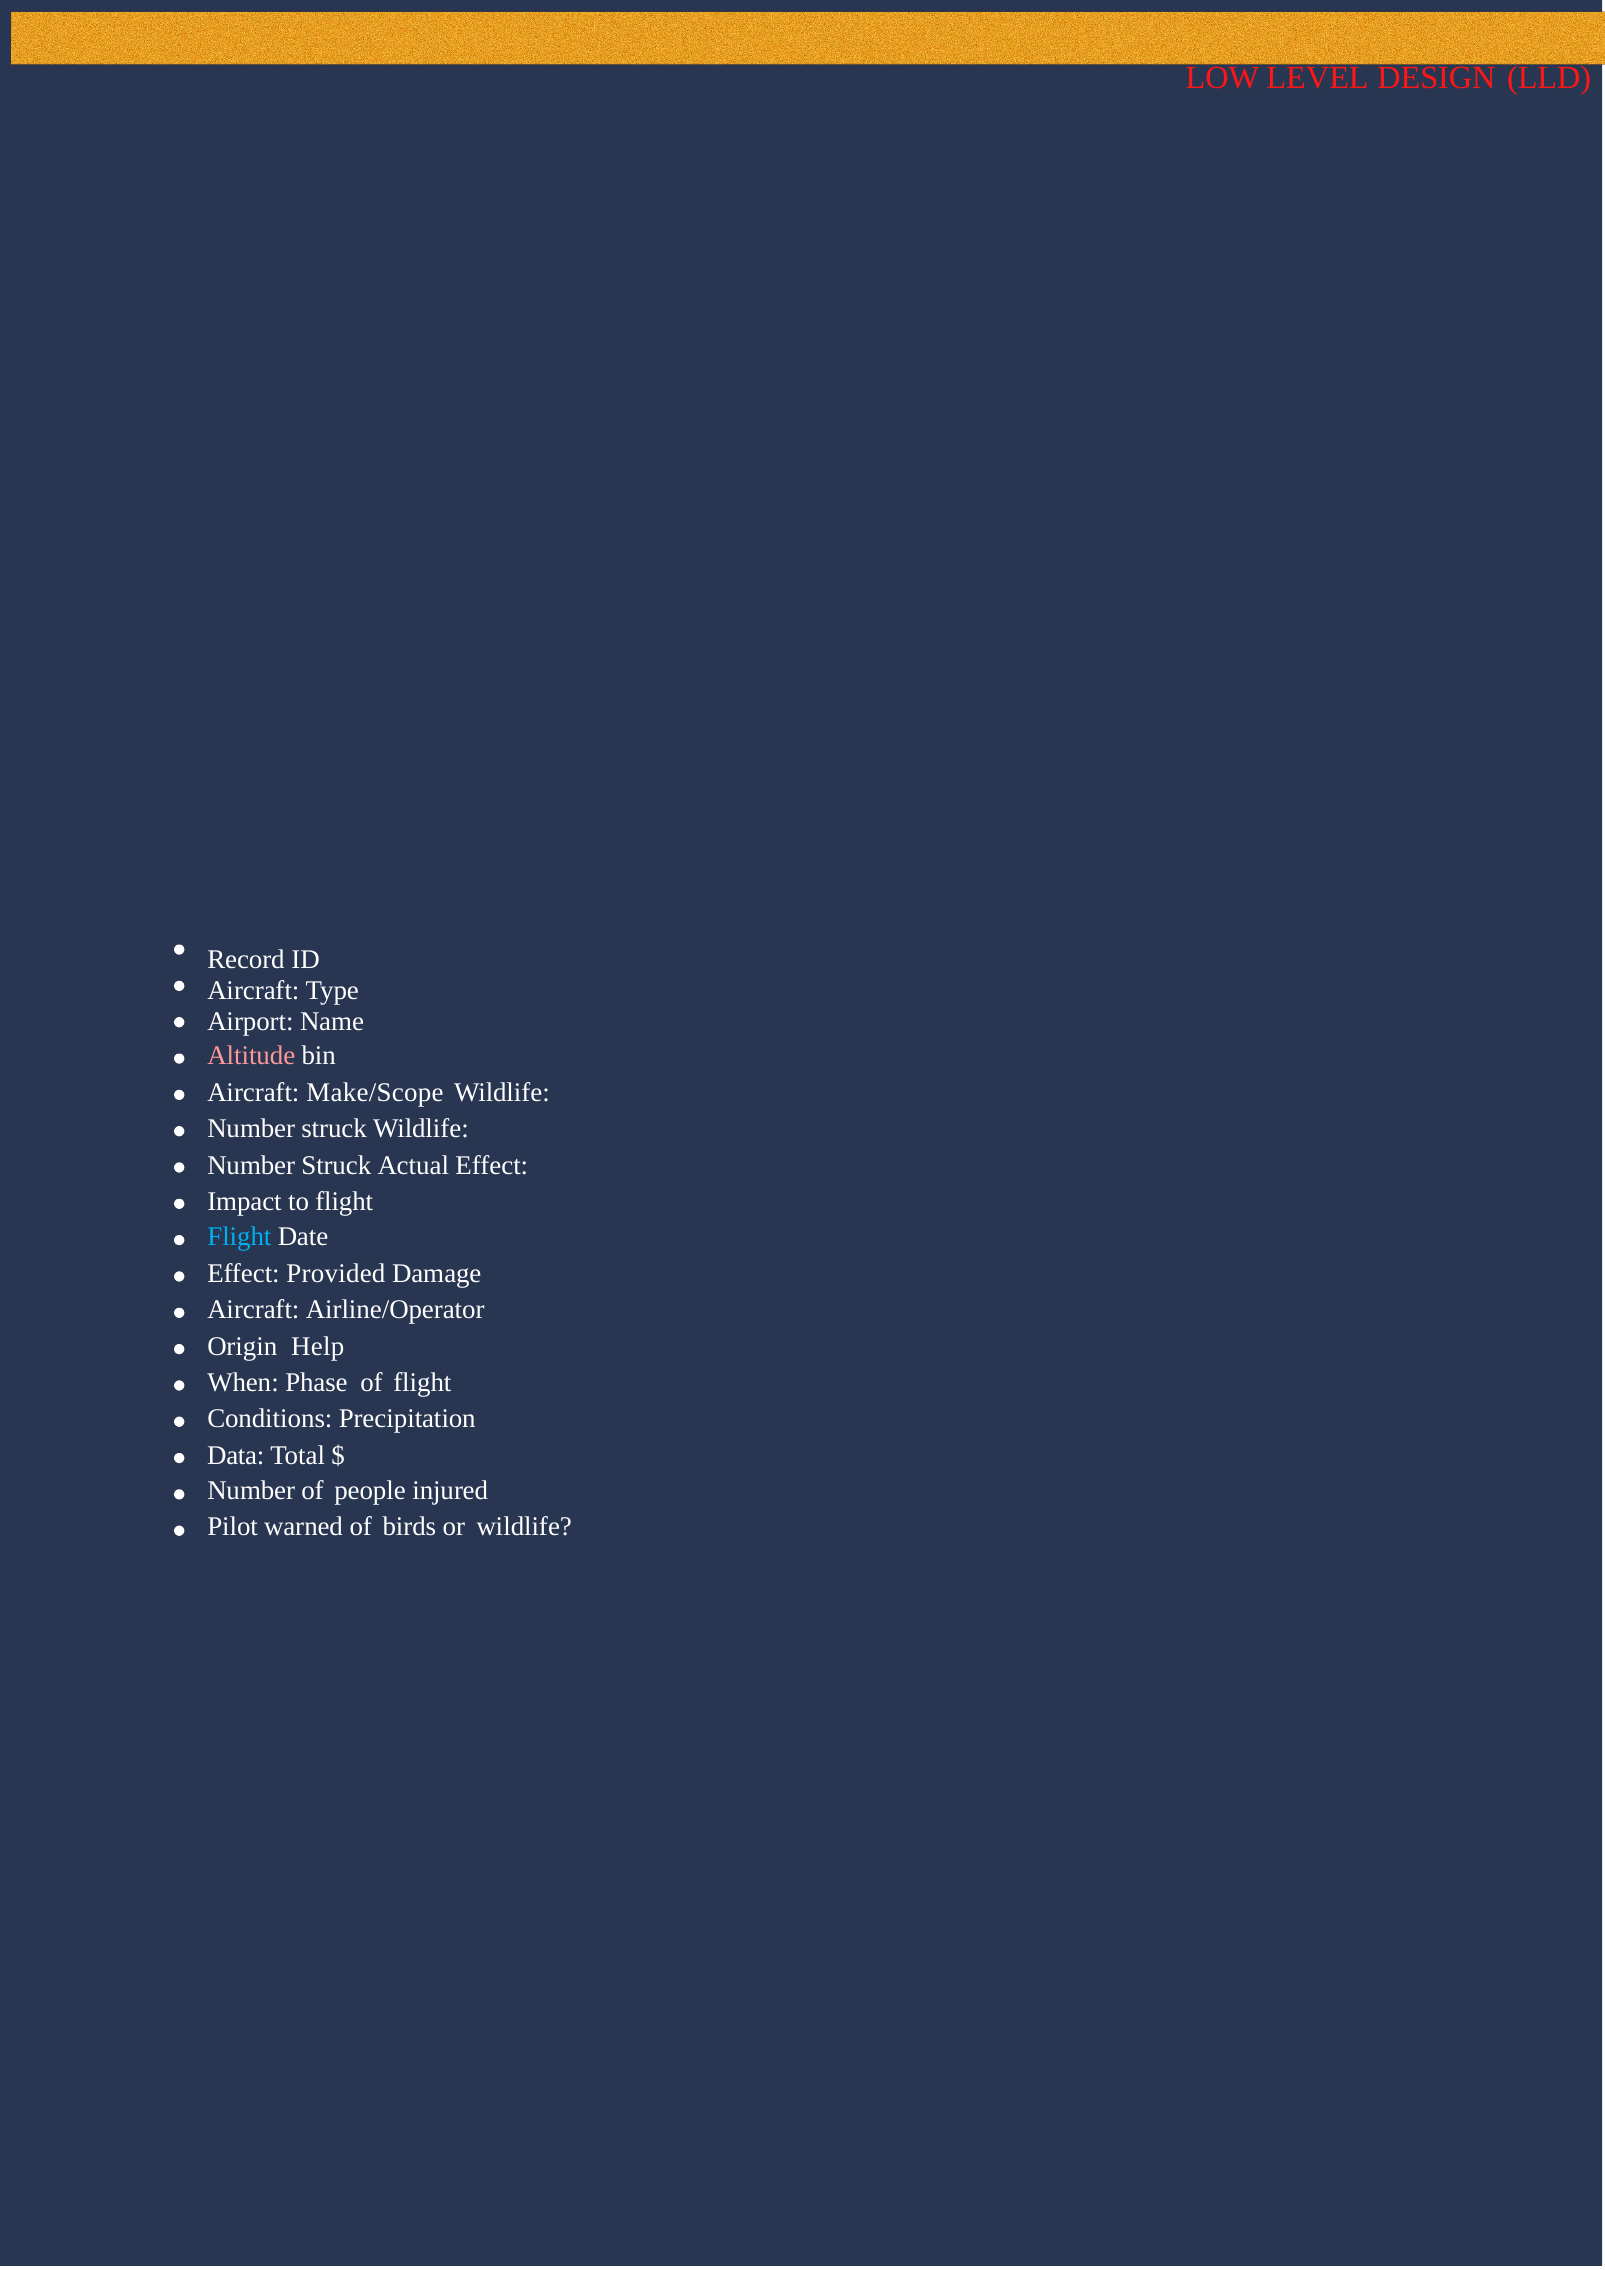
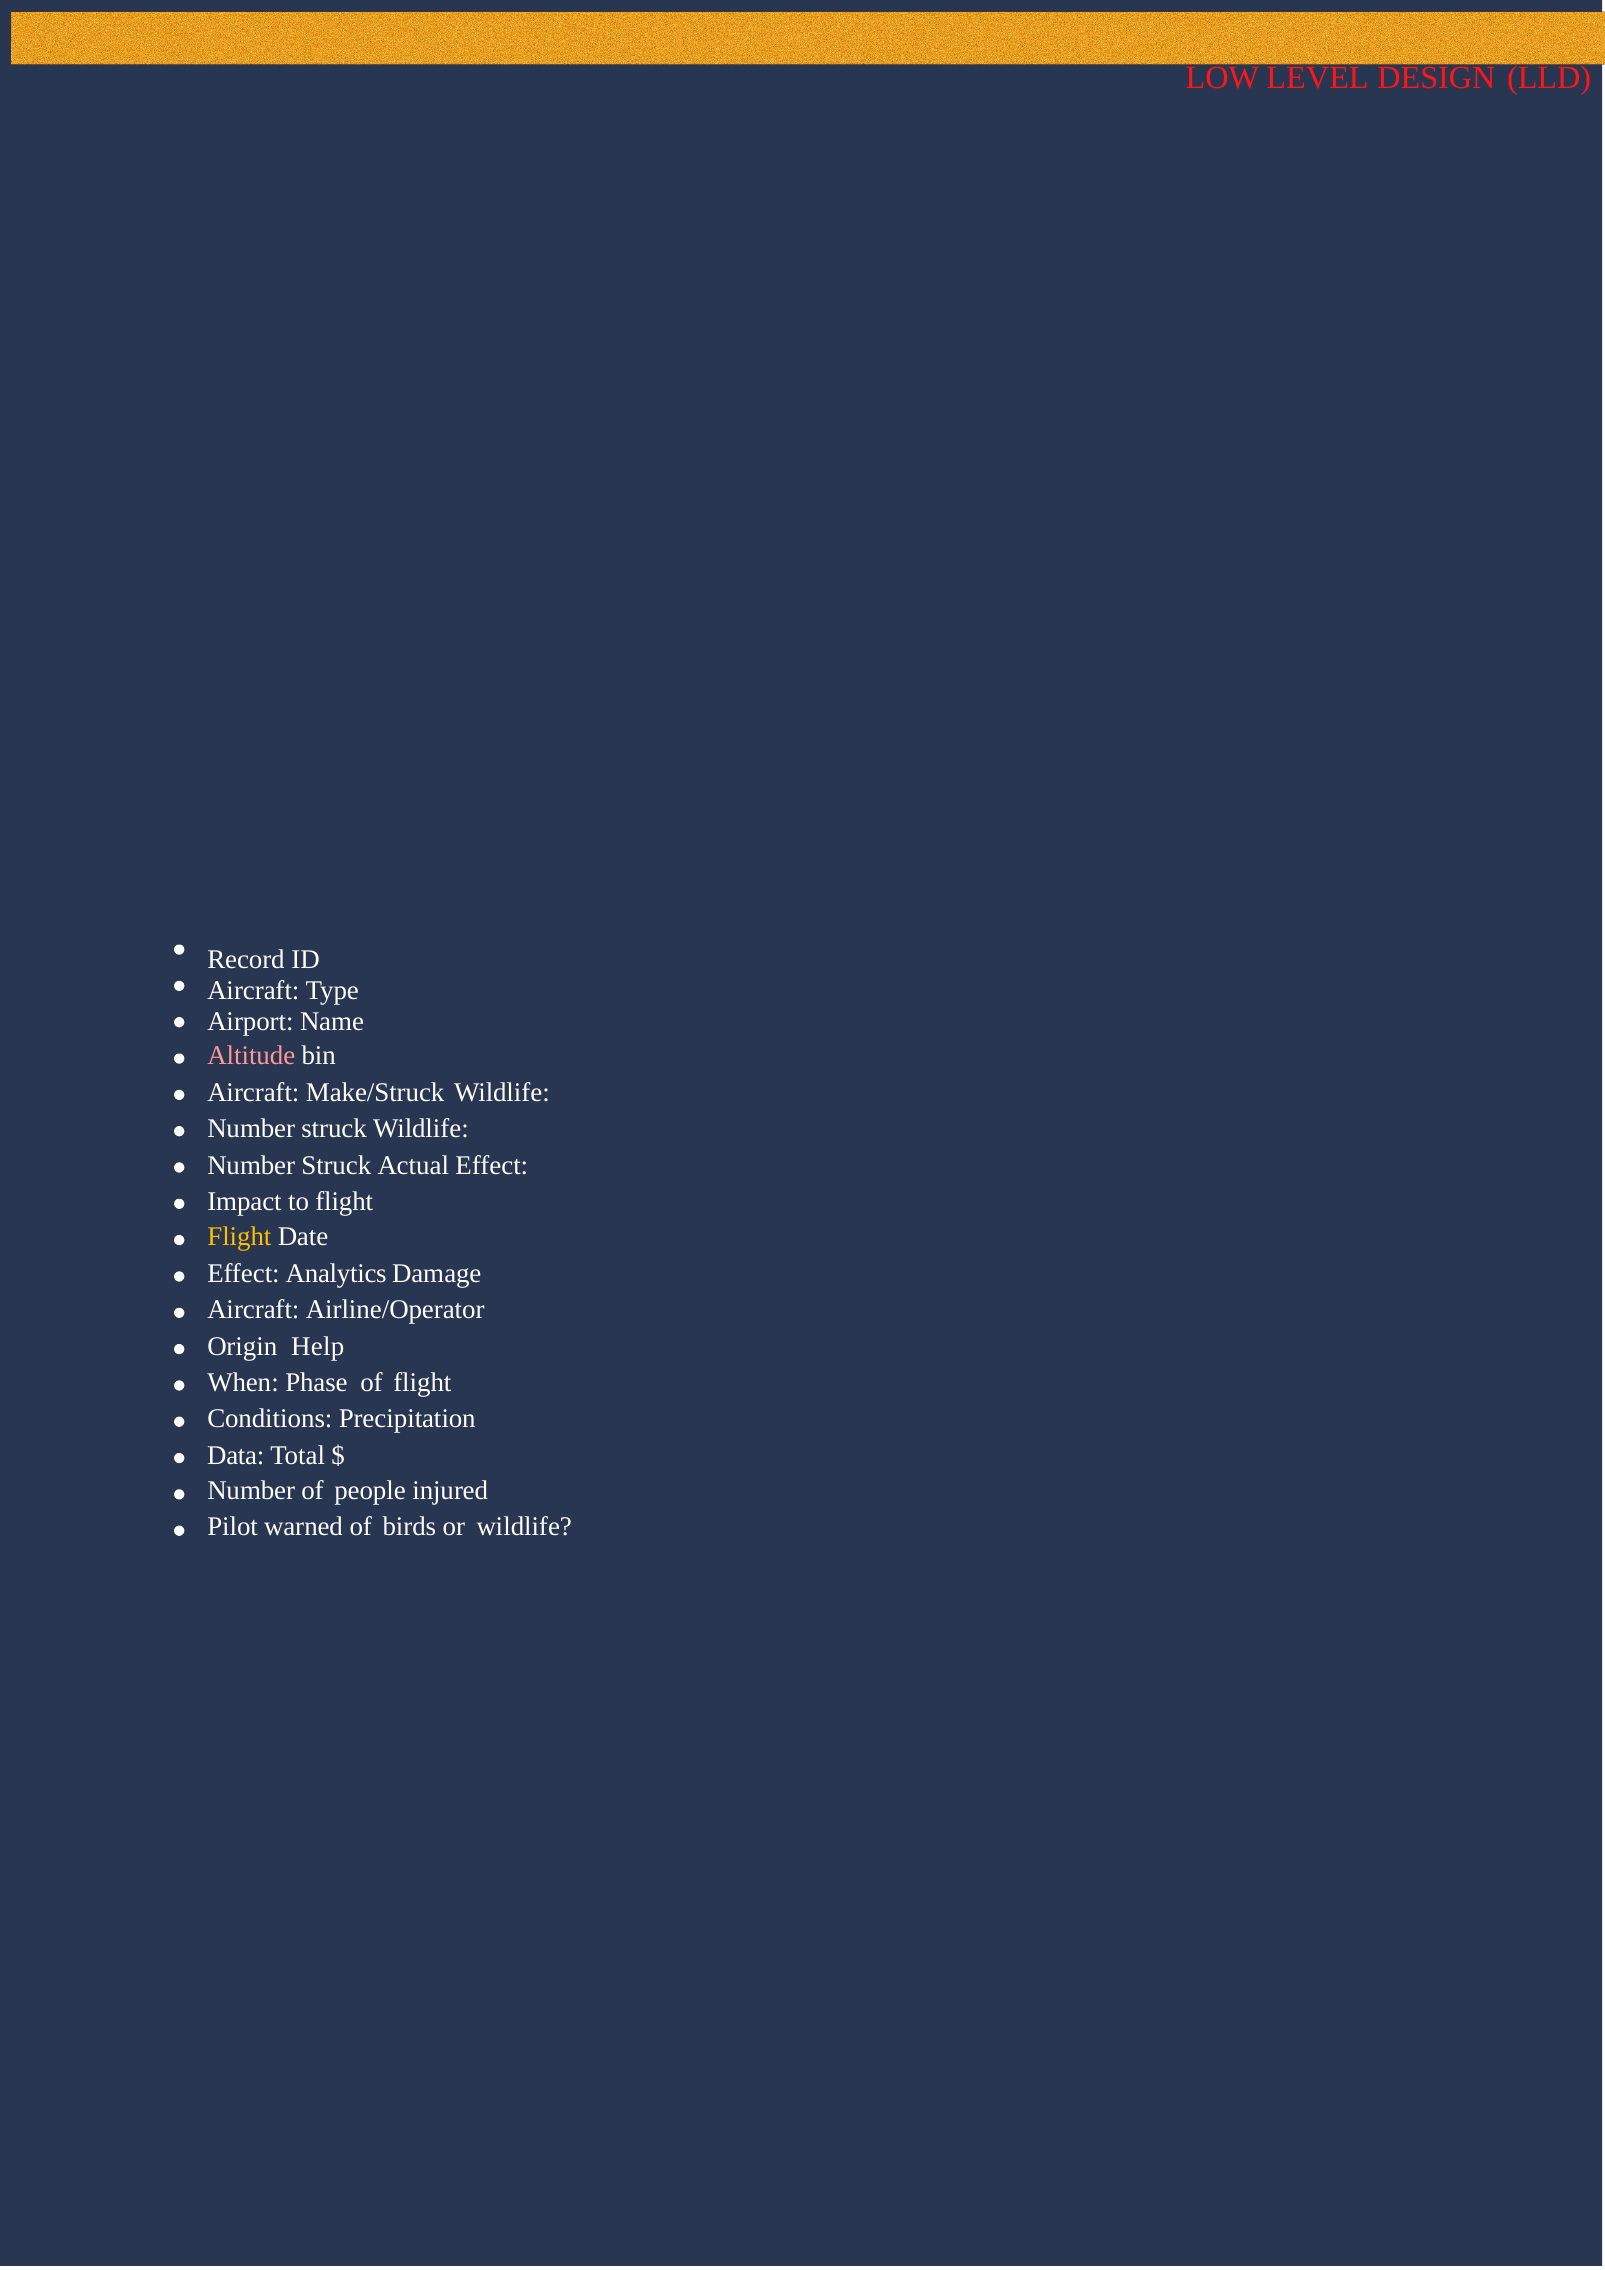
Make/Scope: Make/Scope -> Make/Struck (375, 1093)
Flight colour: light blue -> yellow (239, 1237)
Provided: Provided -> Analytics (336, 1274)
